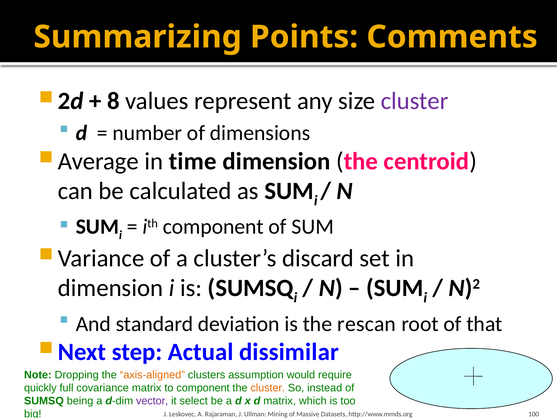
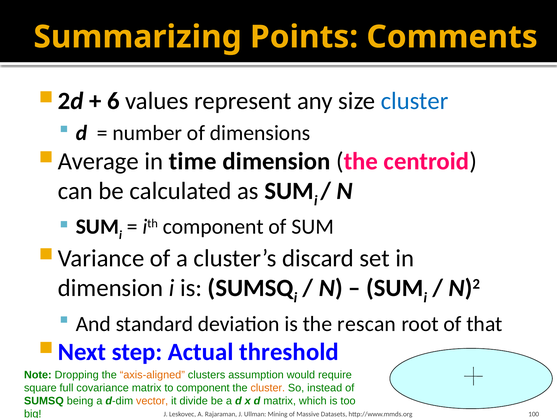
8: 8 -> 6 (113, 101)
cluster colour: purple -> blue (415, 101)
dissimilar: dissimilar -> threshold (289, 352)
quickly: quickly -> square (40, 388)
vector colour: purple -> orange (152, 401)
select: select -> divide (194, 401)
